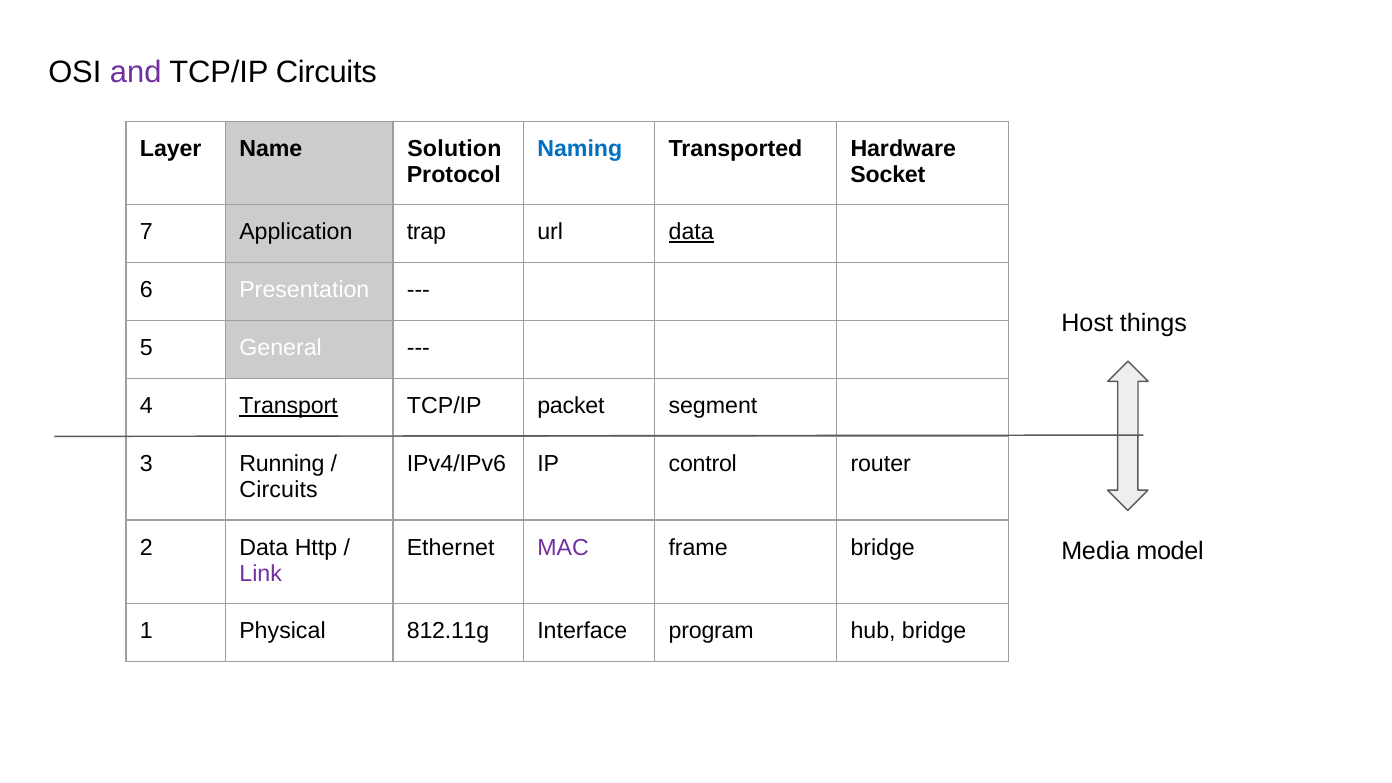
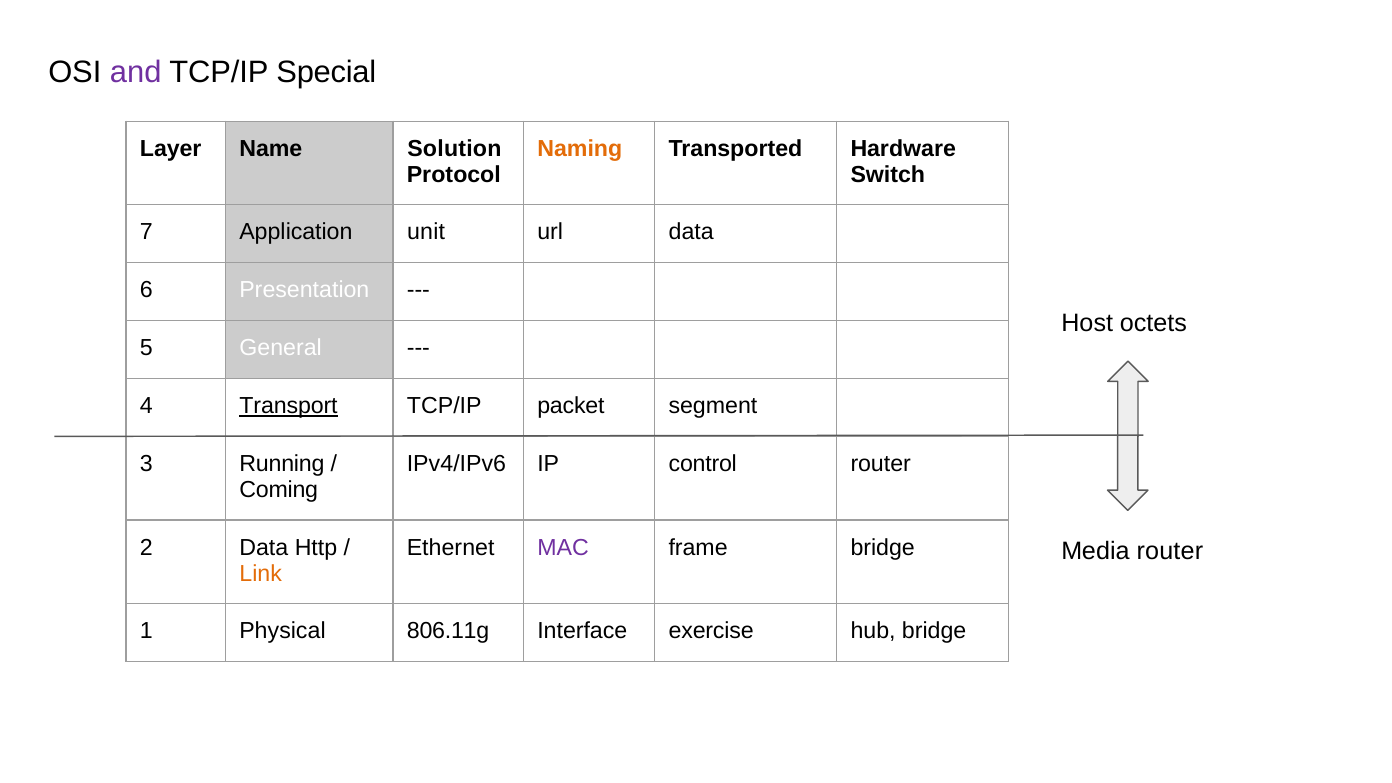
TCP/IP Circuits: Circuits -> Special (326, 72)
Naming colour: blue -> orange (580, 149)
Socket: Socket -> Switch (888, 175)
trap: trap -> unit (426, 232)
data underline: present -> none (691, 232)
things: things -> octets (1153, 323)
Circuits: Circuits -> Coming (279, 490)
Media model: model -> router (1170, 551)
Link colour: purple -> orange (261, 573)
812.11g: 812.11g -> 806.11g (448, 631)
program: program -> exercise (711, 631)
